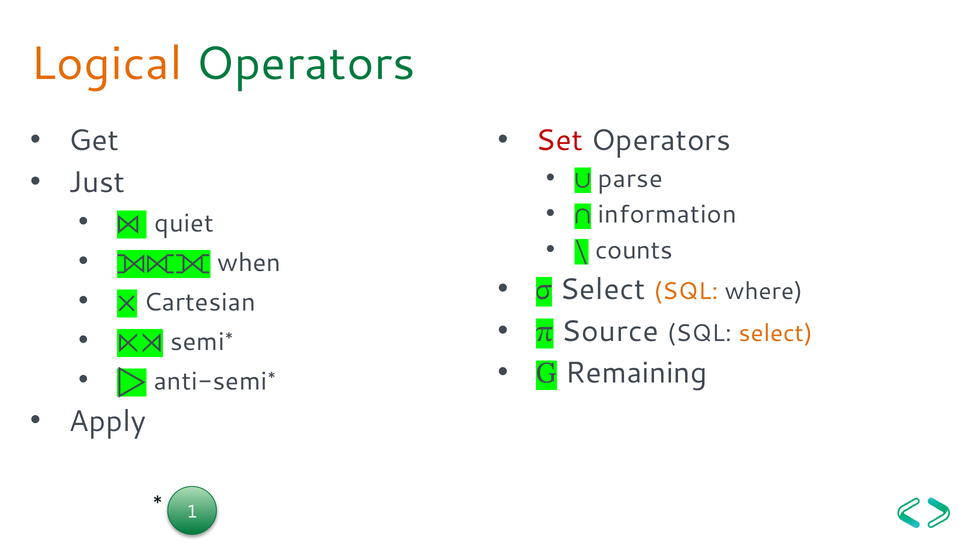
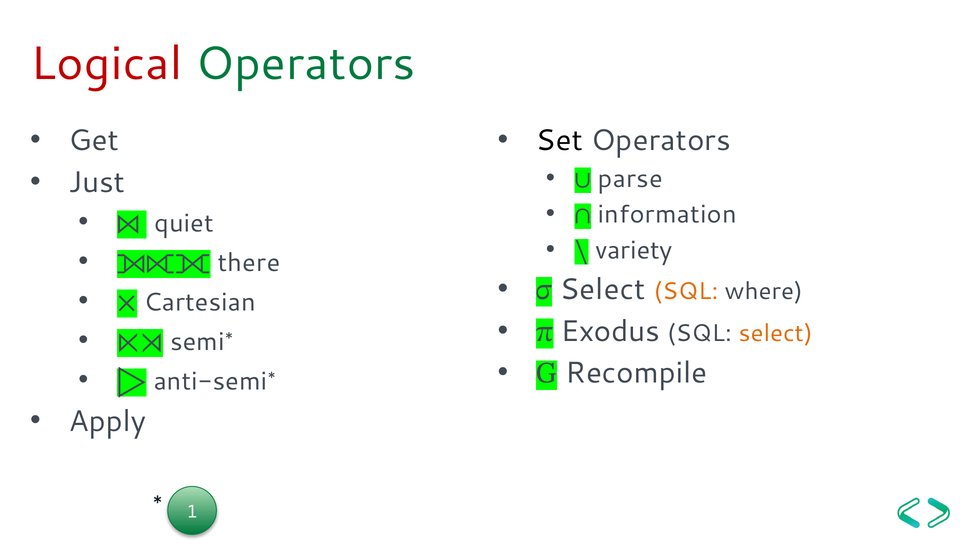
Logical colour: orange -> red (106, 64)
Set colour: red -> black (559, 141)
counts: counts -> variety (634, 250)
when: when -> there (249, 263)
Source: Source -> Exodus (610, 331)
Remaining: Remaining -> Recompile (636, 373)
